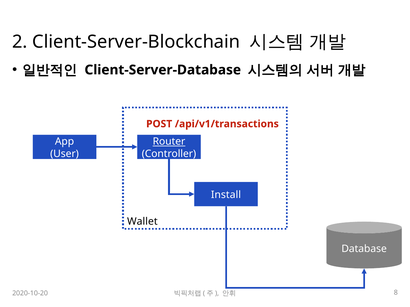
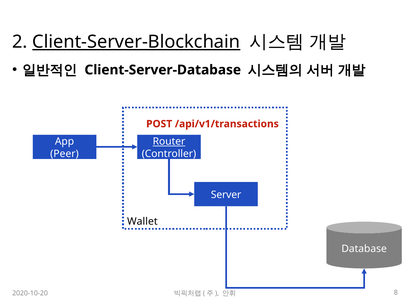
Client-Server-Blockchain underline: none -> present (136, 42)
User: User -> Peer (64, 154)
Install: Install -> Server (226, 195)
